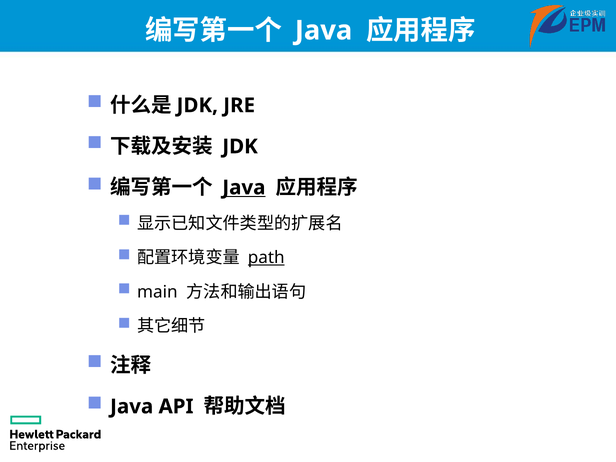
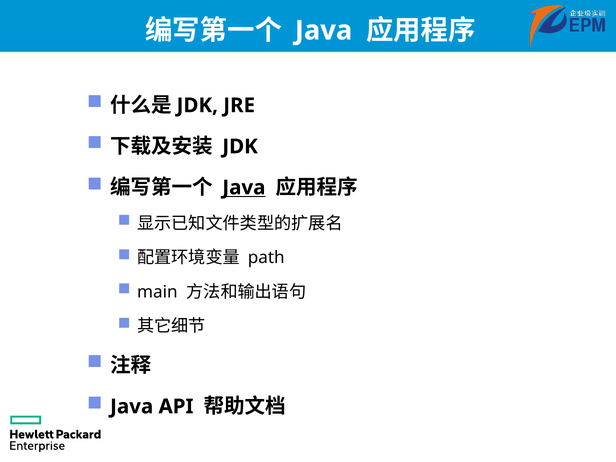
path underline: present -> none (266, 258)
